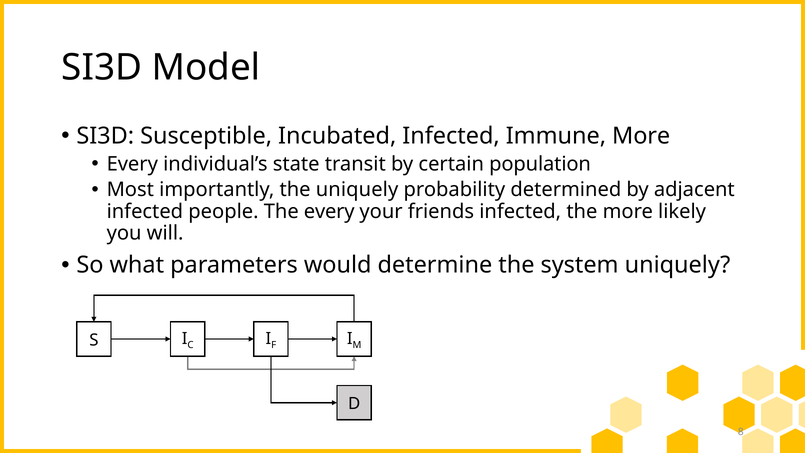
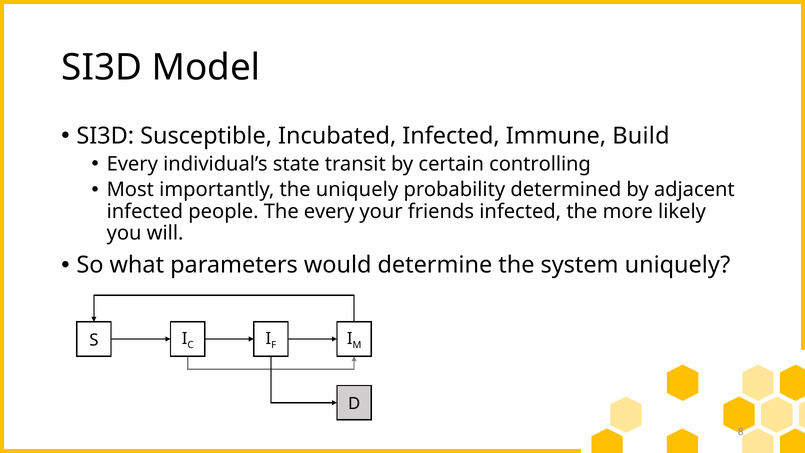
Immune More: More -> Build (641, 136)
population: population -> controlling (540, 164)
